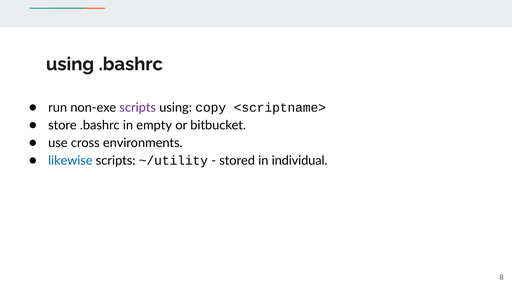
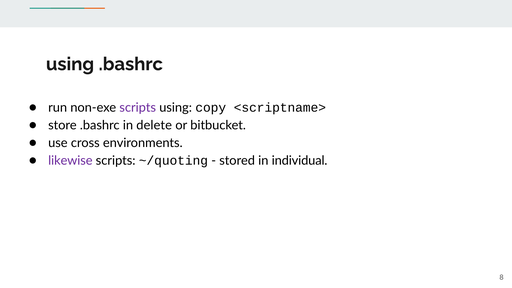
empty: empty -> delete (154, 125)
likewise colour: blue -> purple (70, 161)
~/utility: ~/utility -> ~/quoting (173, 161)
